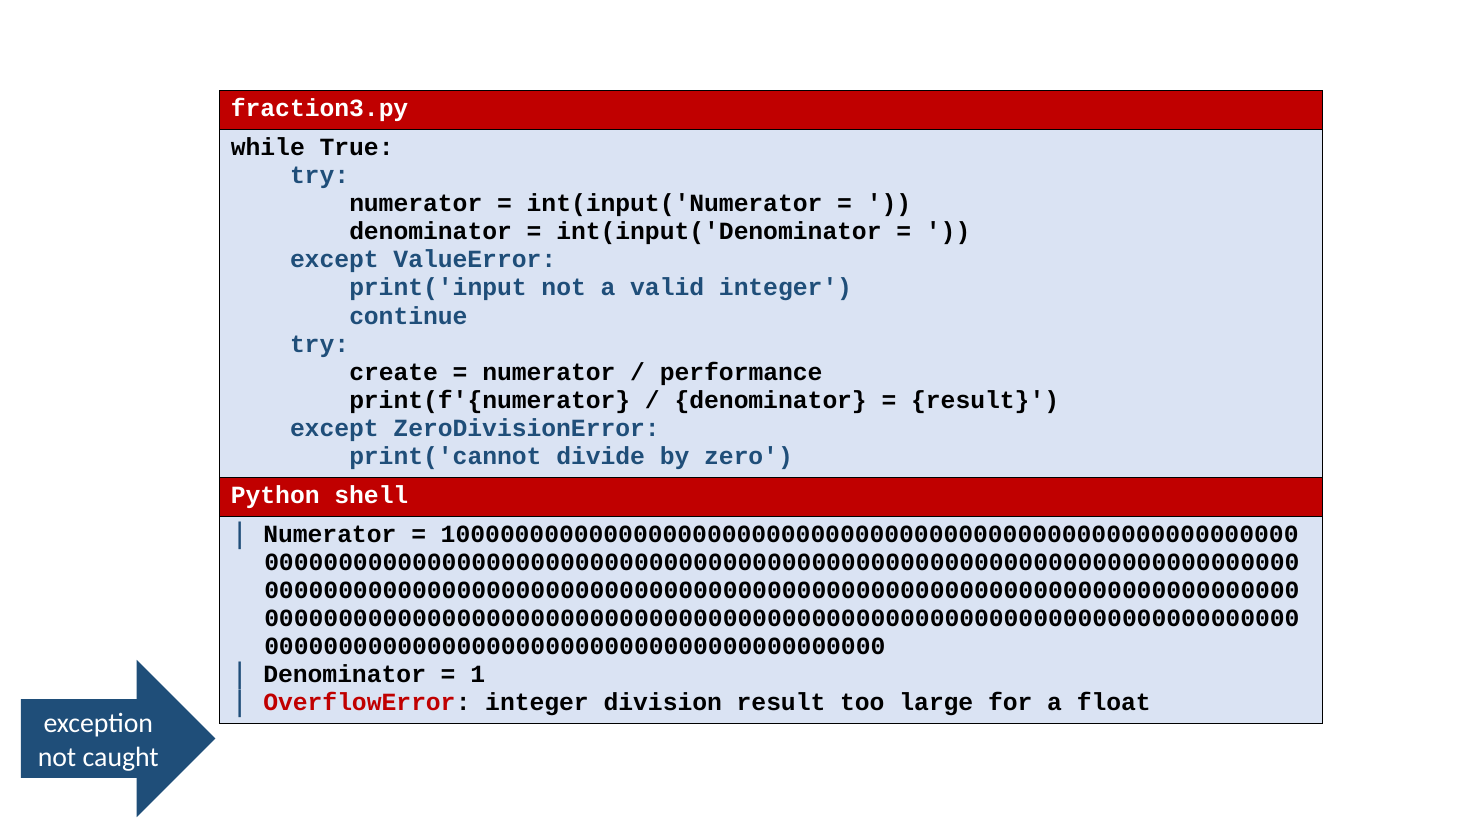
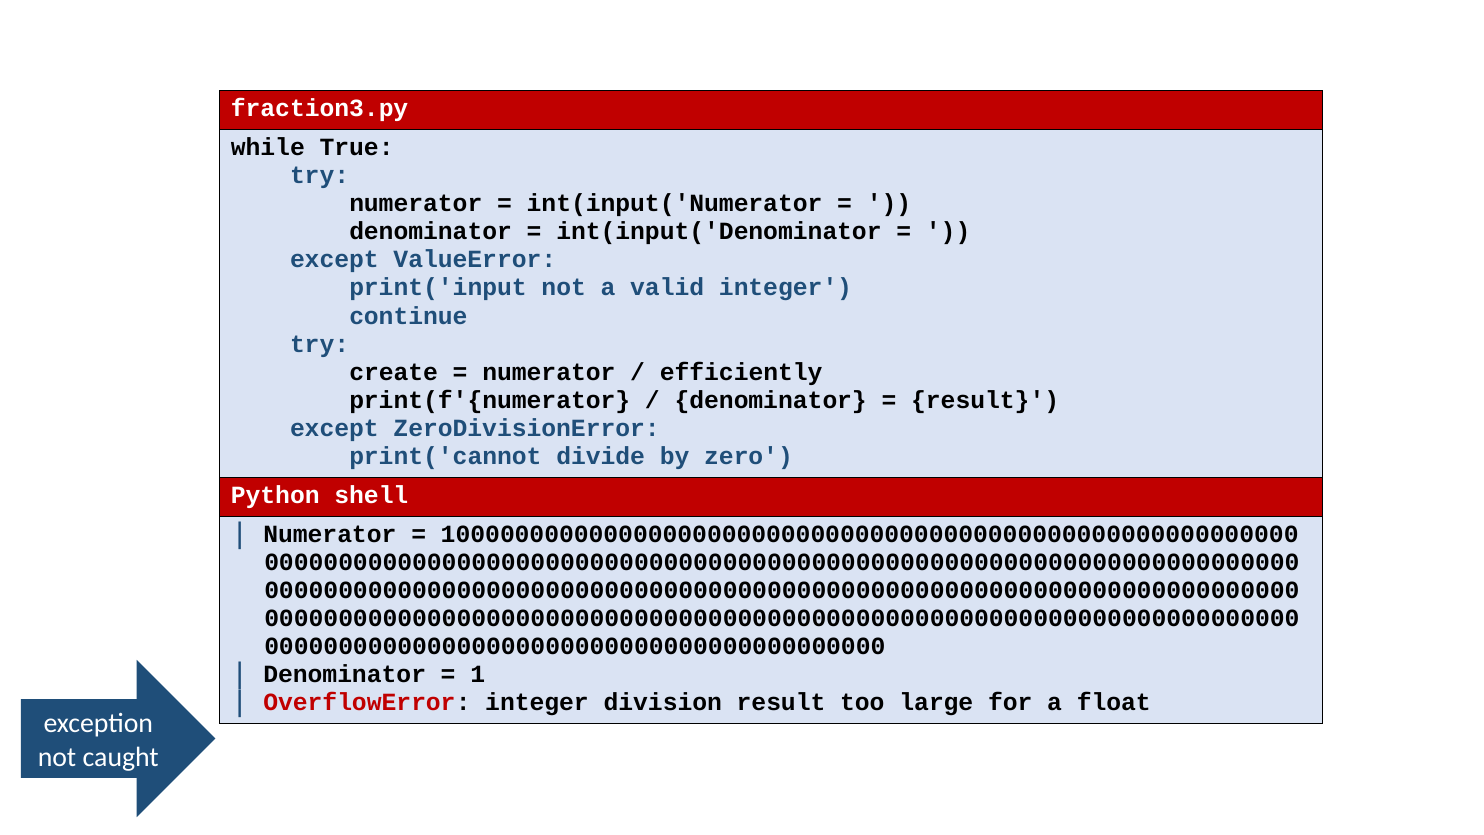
performance: performance -> efficiently (741, 372)
